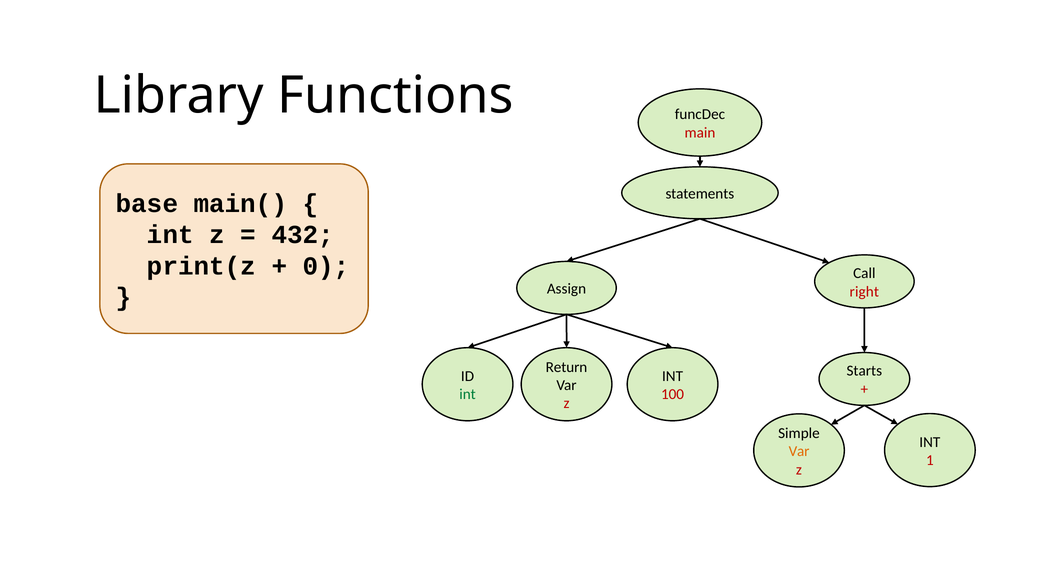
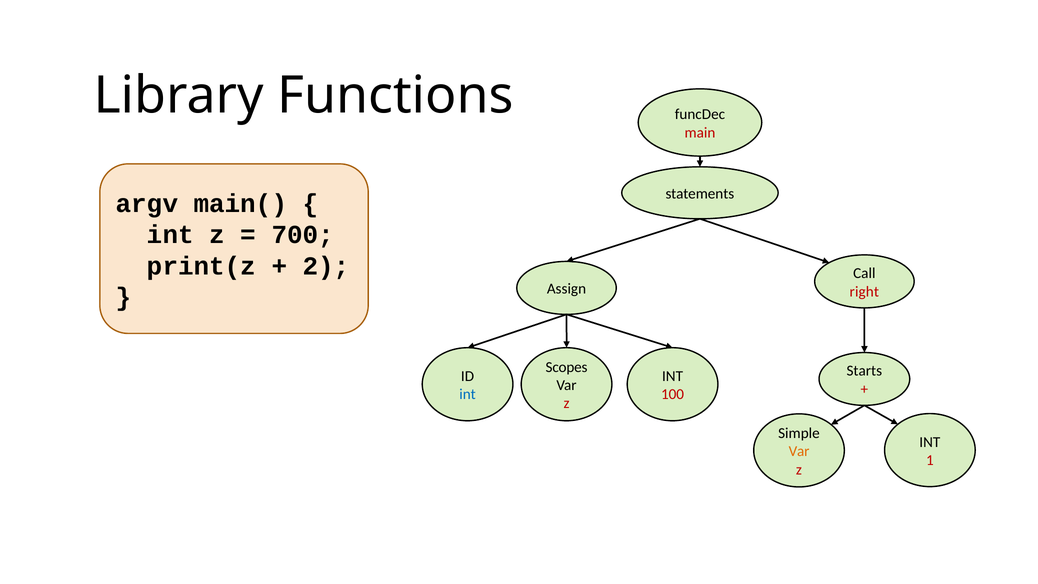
base: base -> argv (147, 204)
432: 432 -> 700 (303, 235)
0: 0 -> 2 (326, 266)
Return: Return -> Scopes (567, 367)
int colour: green -> blue (468, 394)
